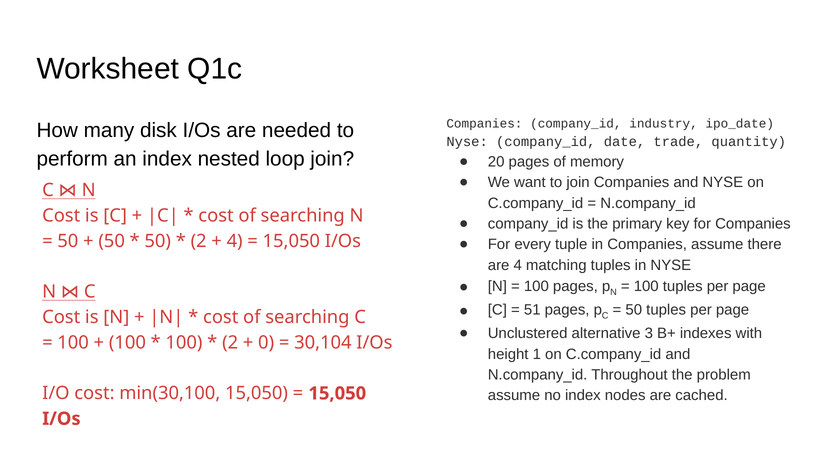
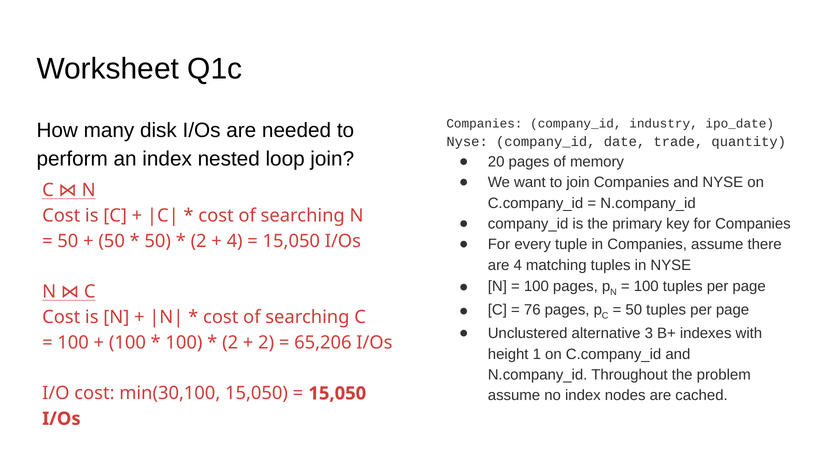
51: 51 -> 76 (532, 310)
0: 0 -> 2 (266, 343)
30,104: 30,104 -> 65,206 (323, 343)
